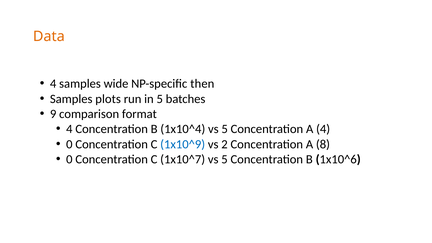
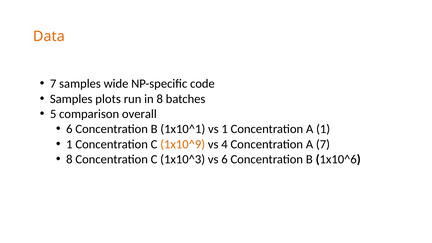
4: 4 -> 7 (53, 84)
then: then -> code (202, 84)
in 5: 5 -> 8 (160, 99)
9: 9 -> 5 (53, 114)
format: format -> overall (139, 114)
4: 4 -> 6 (69, 129)
1x10^4: 1x10^4 -> 1x10^1 (183, 129)
5: 5 -> 1 (225, 129)
A 4: 4 -> 1 (323, 129)
0: 0 -> 1 (69, 144)
1x10^9 colour: blue -> orange (183, 144)
2: 2 -> 4 (224, 144)
A 8: 8 -> 7 (323, 144)
0: 0 -> 8 (69, 159)
1x10^7: 1x10^7 -> 1x10^3 (183, 159)
5: 5 -> 6 (224, 159)
